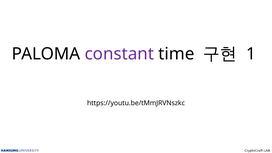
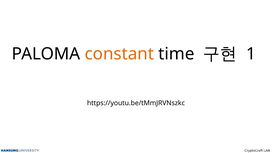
constant colour: purple -> orange (119, 54)
